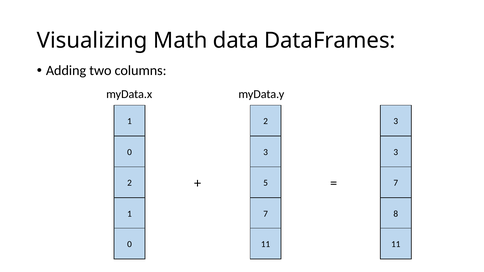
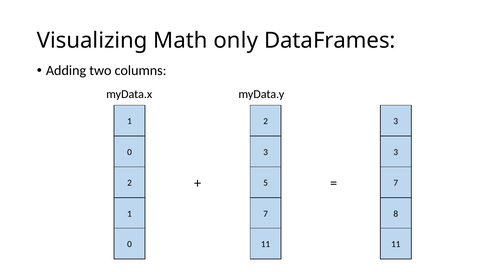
data: data -> only (236, 41)
